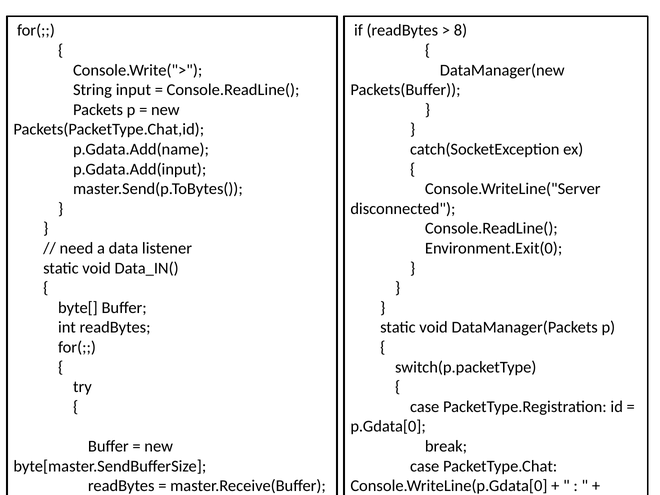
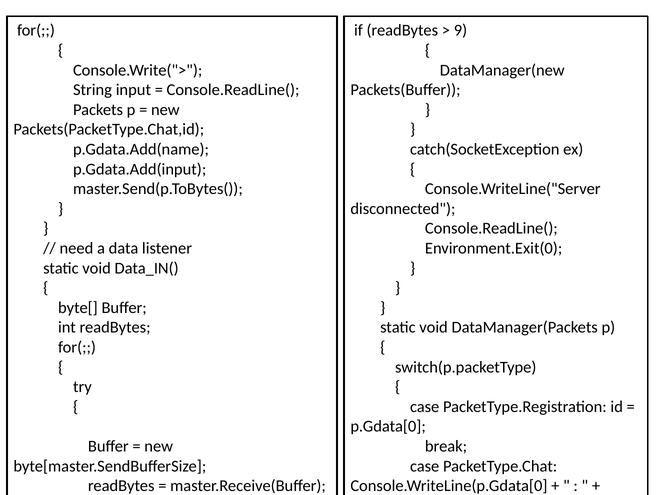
8: 8 -> 9 (460, 30)
